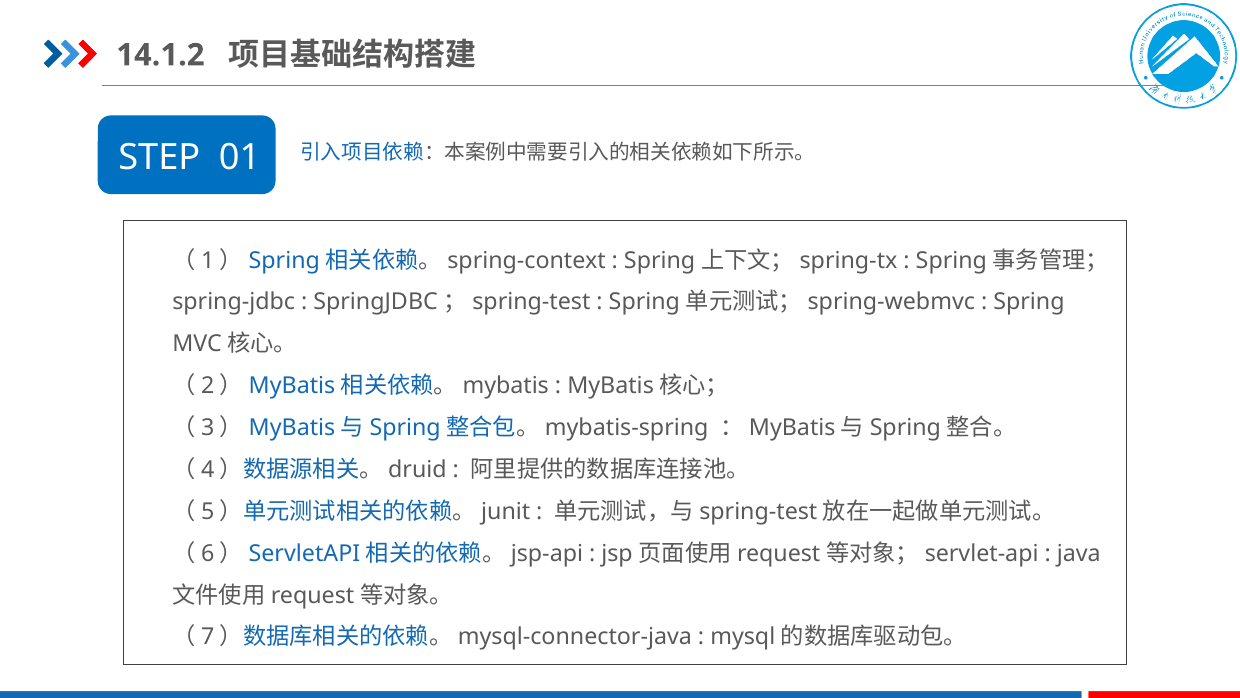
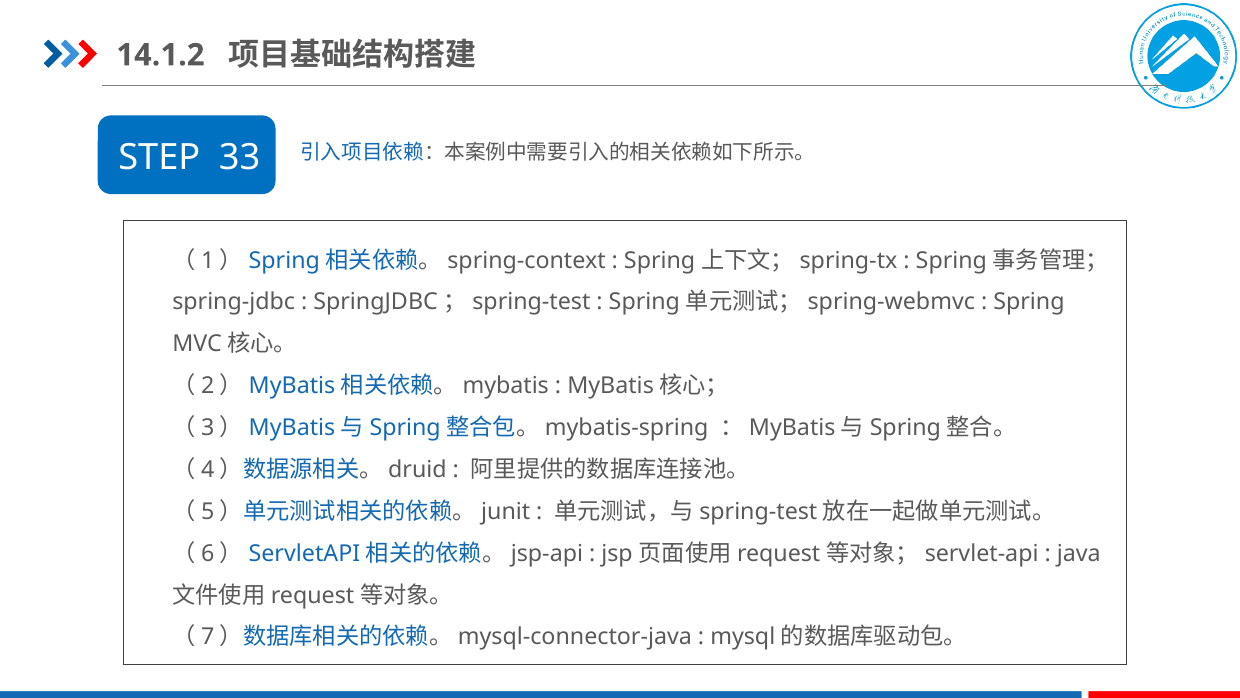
01: 01 -> 33 (240, 158)
